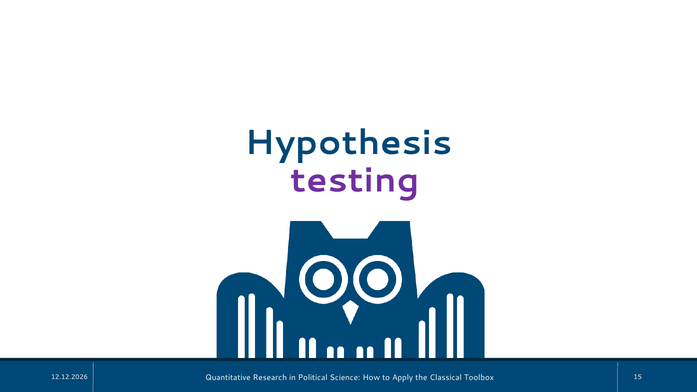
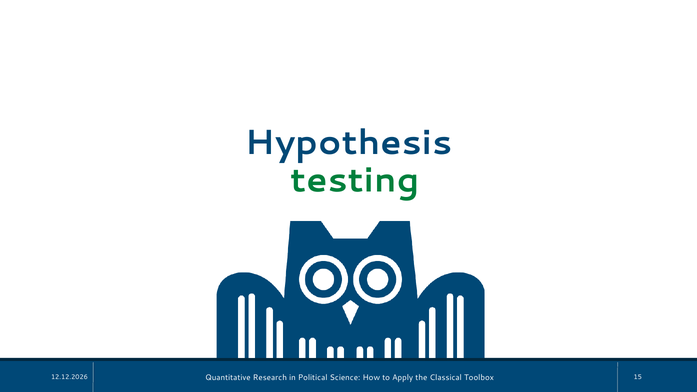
testing colour: purple -> green (355, 180)
